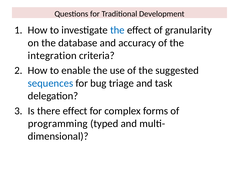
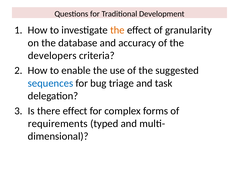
the colour: blue -> orange (117, 30)
integration: integration -> developers (52, 56)
programming: programming -> requirements (58, 124)
